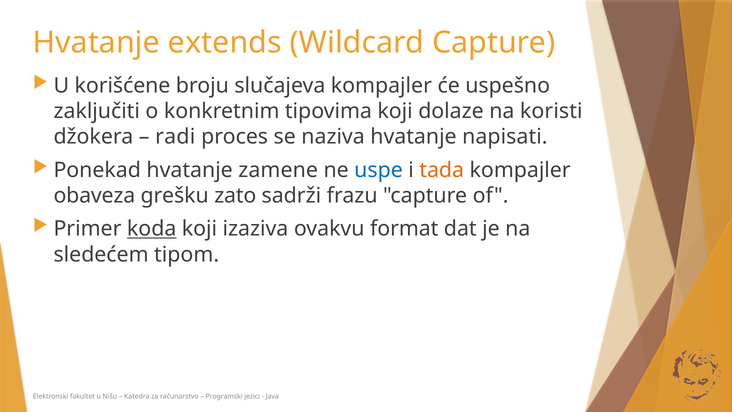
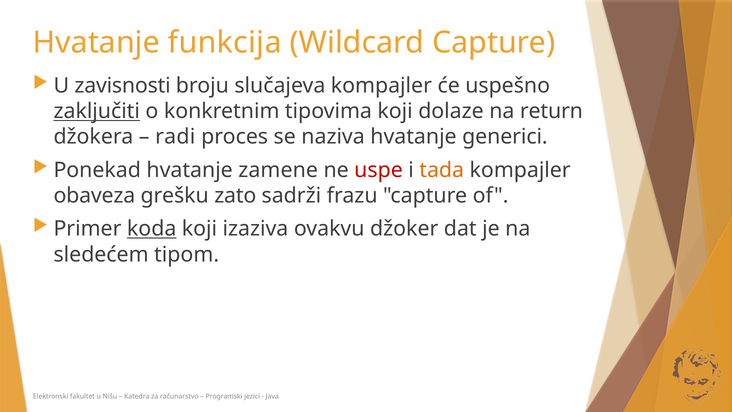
extends: extends -> funkcija (225, 42)
korišćene: korišćene -> zavisnosti (123, 86)
zaključiti underline: none -> present (97, 111)
koristi: koristi -> return (551, 111)
napisati: napisati -> generici (505, 137)
uspe colour: blue -> red (379, 170)
format: format -> džoker (404, 229)
